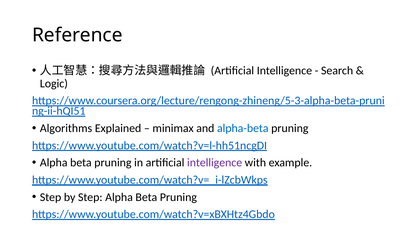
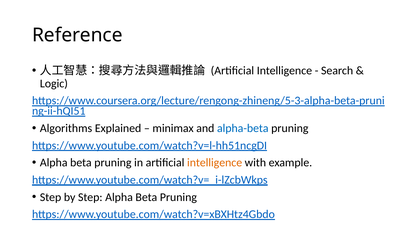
intelligence colour: purple -> orange (215, 163)
